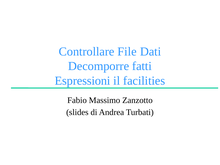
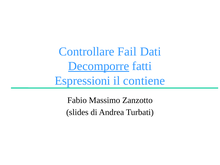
File: File -> Fail (127, 51)
Decomporre underline: none -> present (99, 66)
facilities: facilities -> contiene (144, 81)
